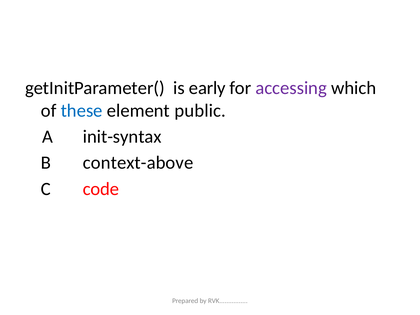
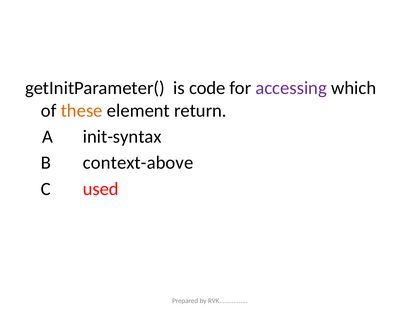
early: early -> code (207, 88)
these colour: blue -> orange (82, 111)
public: public -> return (200, 111)
code: code -> used (101, 189)
